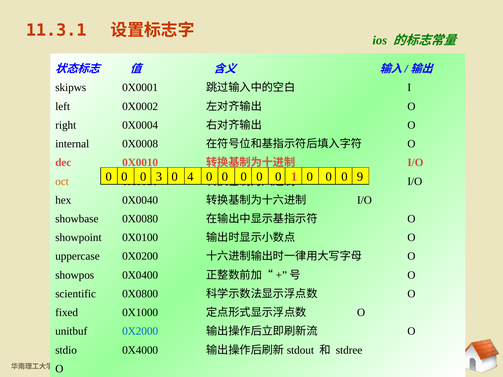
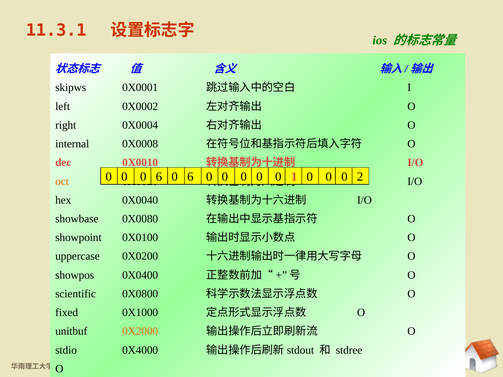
3: 3 -> 6 (159, 177)
4: 4 -> 6 (190, 177)
9: 9 -> 2 (360, 177)
0X2000 colour: blue -> orange (140, 331)
